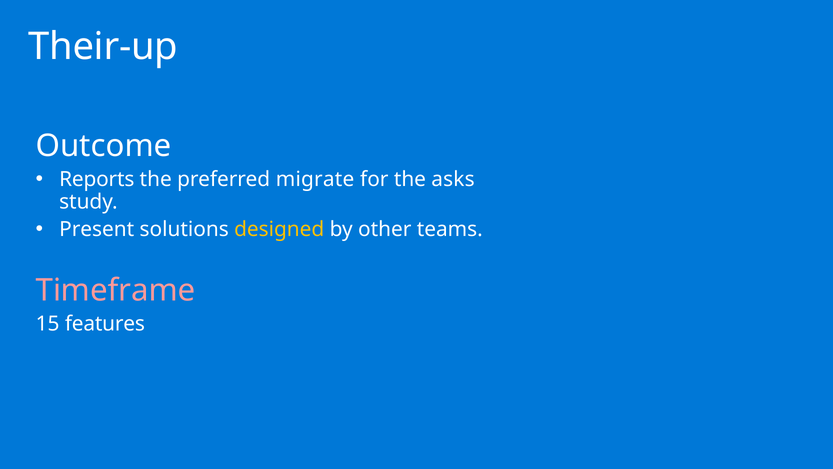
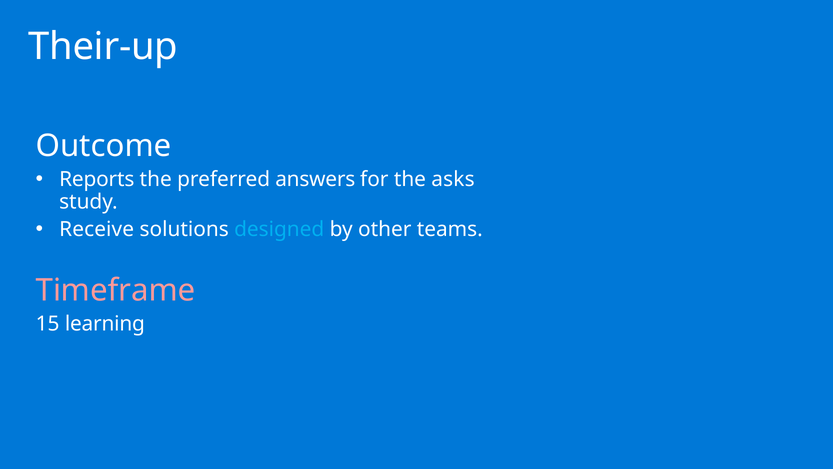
migrate: migrate -> answers (315, 179)
Present: Present -> Receive (97, 229)
designed colour: yellow -> light blue (279, 229)
features: features -> learning (105, 324)
